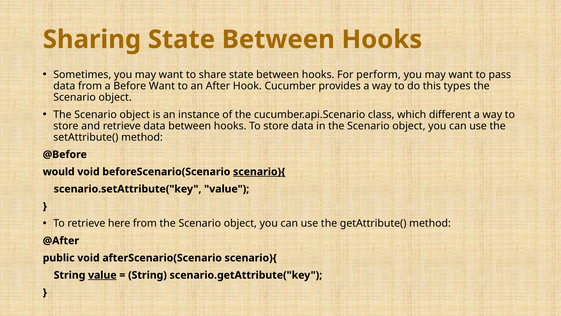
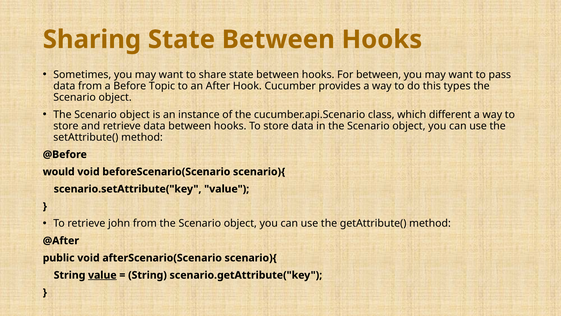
For perform: perform -> between (379, 74)
Before Want: Want -> Topic (162, 86)
scenario){ underline: present -> none (259, 172)
here: here -> john (119, 223)
